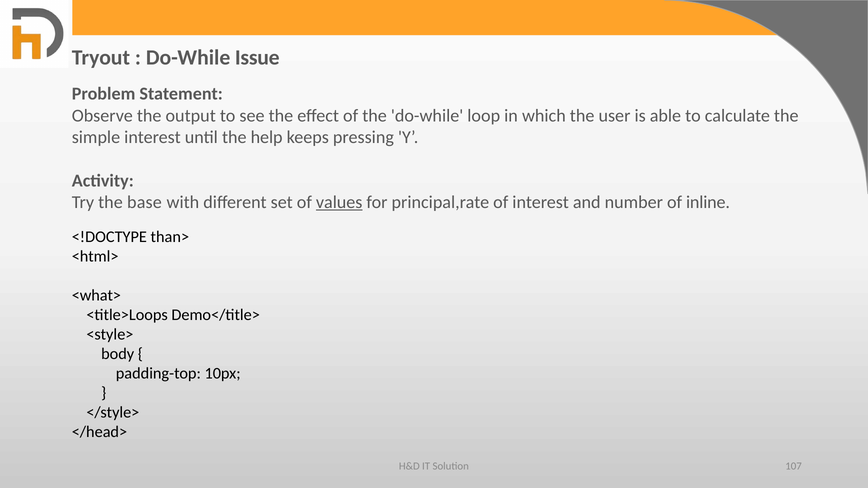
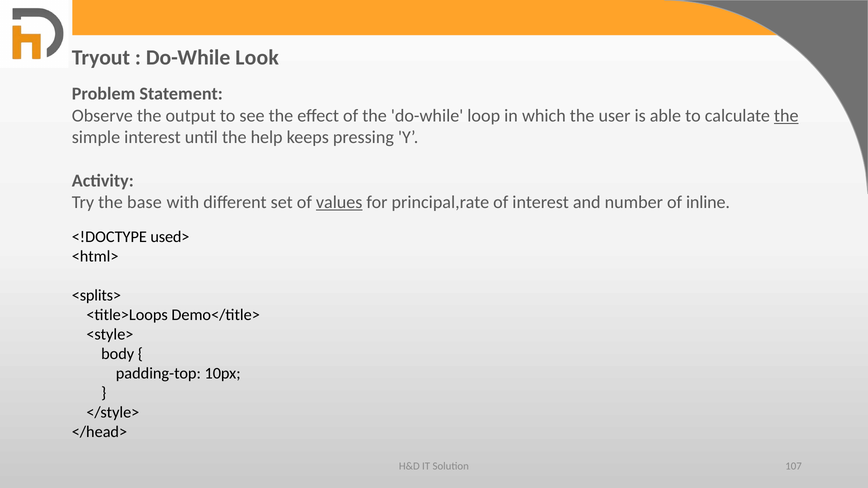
Issue: Issue -> Look (257, 58)
the underline: none -> present (786, 116)
than>: than> -> used> (170, 237)
<what>: <what> -> <splits> (96, 295)
